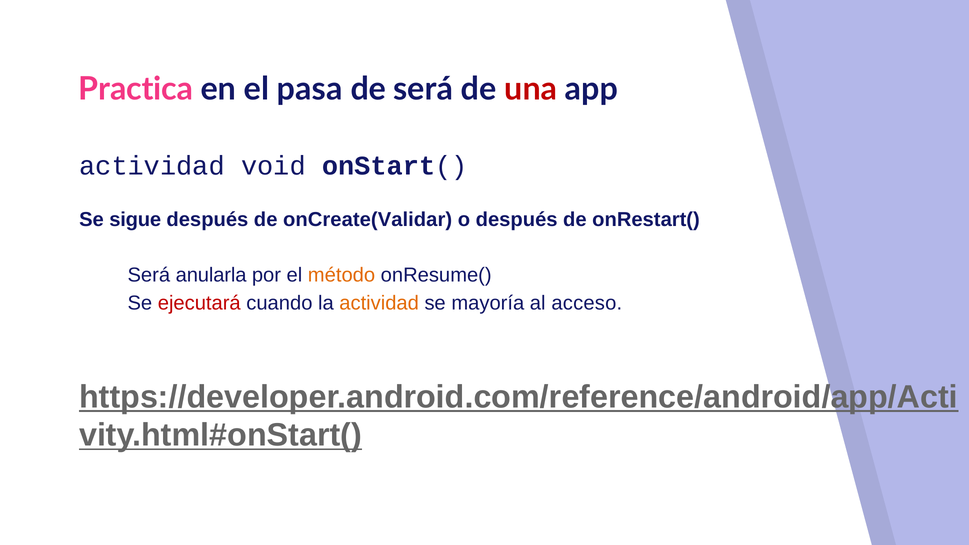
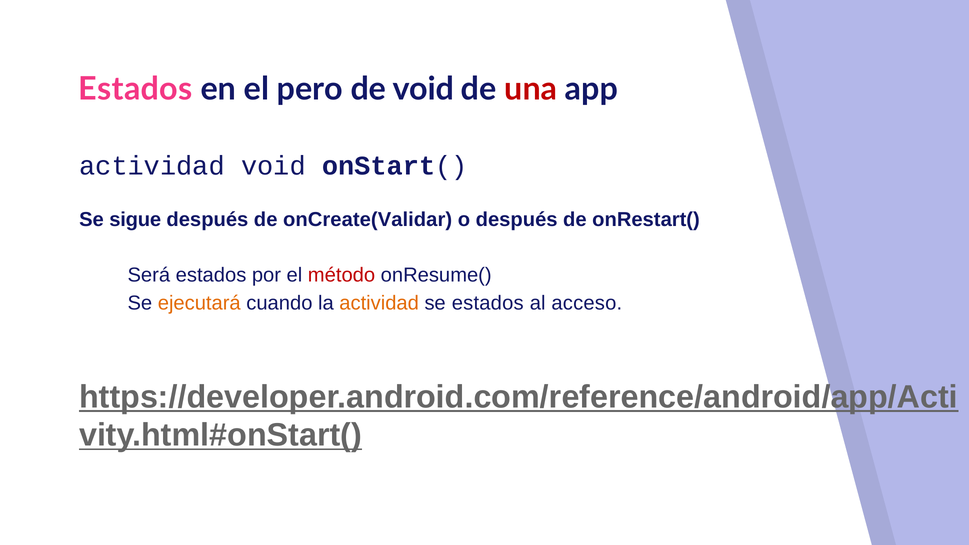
Practica: Practica -> Estados (135, 89)
pasa: pasa -> pero (310, 89)
de será: será -> void (423, 89)
Será anularla: anularla -> estados (211, 275)
método colour: orange -> red (342, 275)
ejecutará colour: red -> orange (199, 303)
se mayoría: mayoría -> estados (488, 303)
